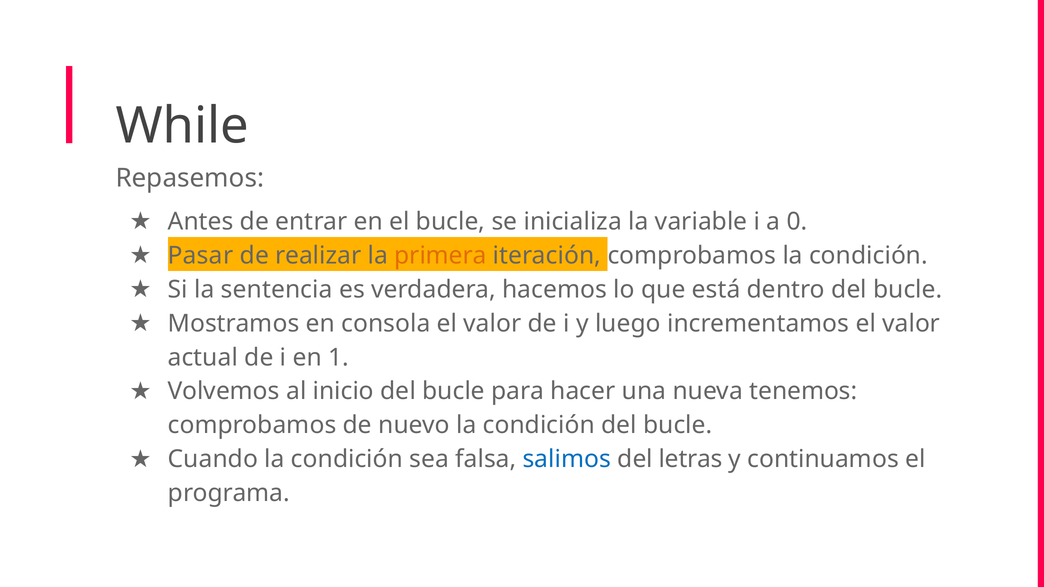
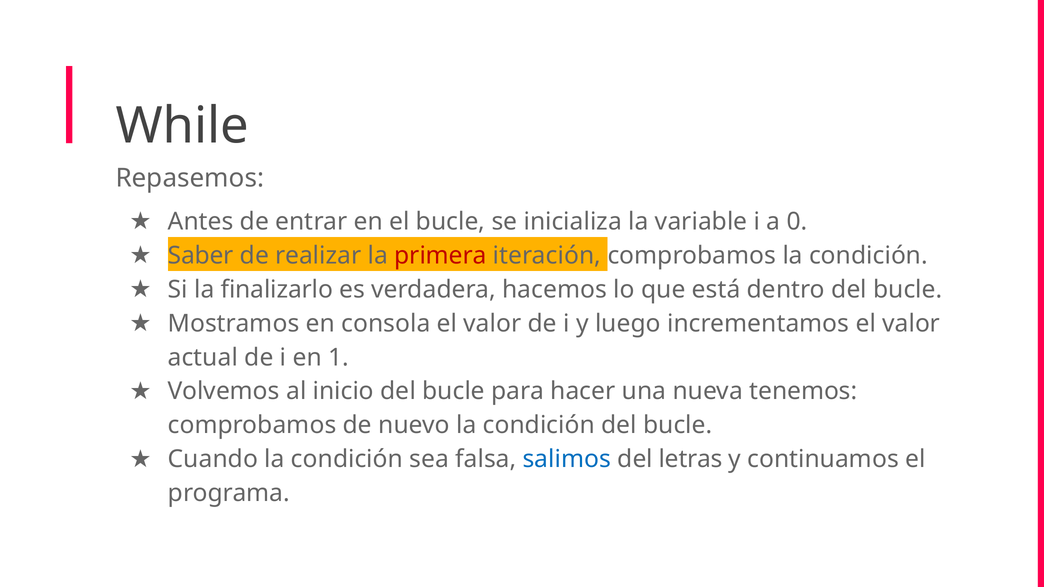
Pasar: Pasar -> Saber (201, 256)
primera colour: orange -> red (441, 256)
sentencia: sentencia -> finalizarlo (277, 290)
